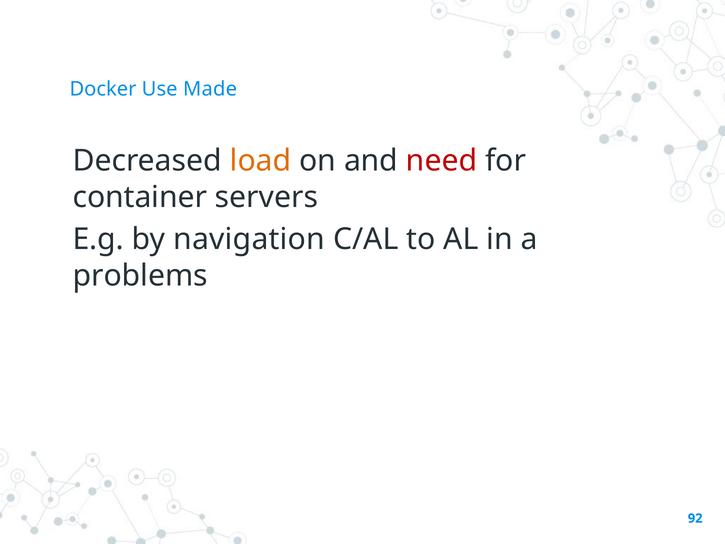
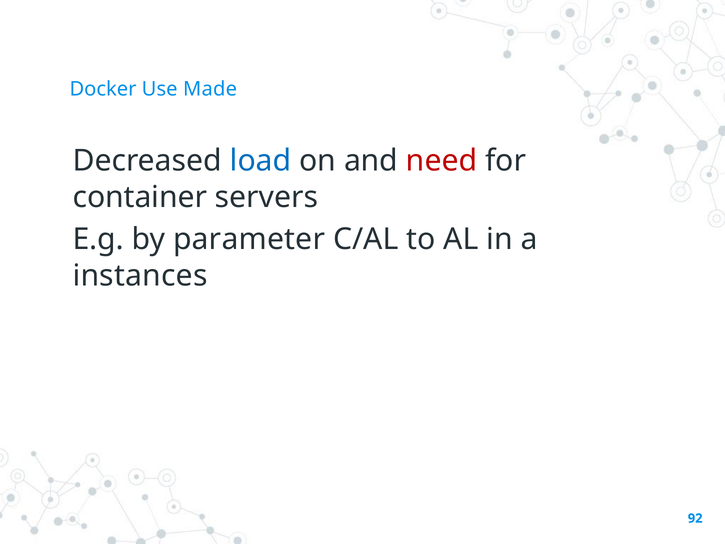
load colour: orange -> blue (261, 161)
navigation: navigation -> parameter (249, 239)
problems: problems -> instances (140, 276)
